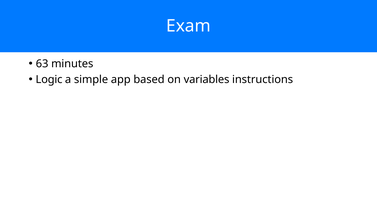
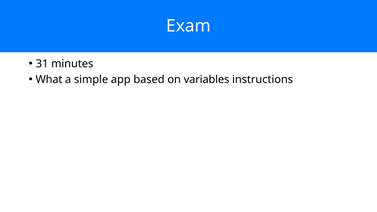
63: 63 -> 31 (42, 64)
Logic: Logic -> What (49, 80)
